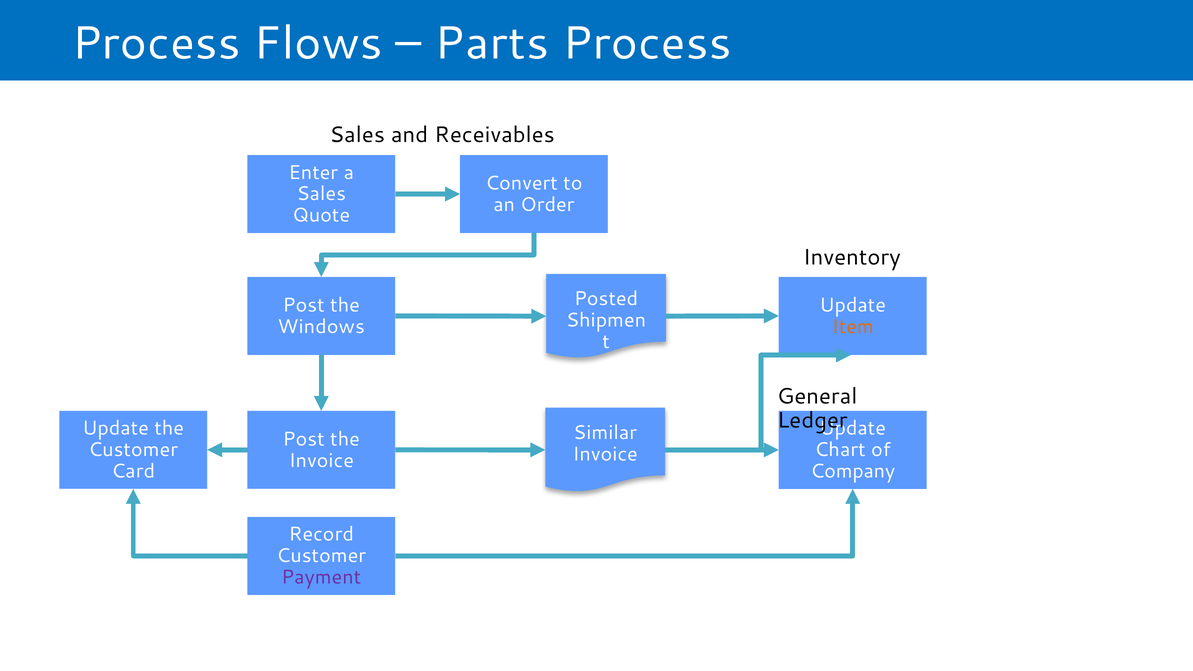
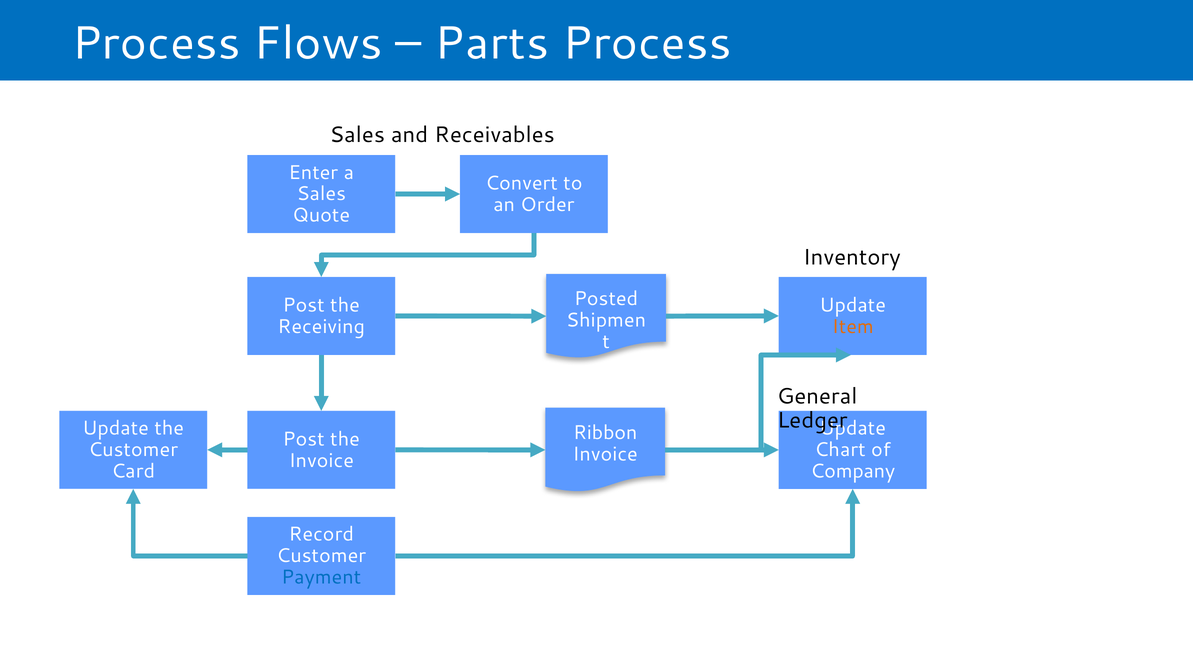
Windows: Windows -> Receiving (321, 327)
Similar: Similar -> Ribbon (605, 433)
Payment colour: purple -> blue (321, 577)
